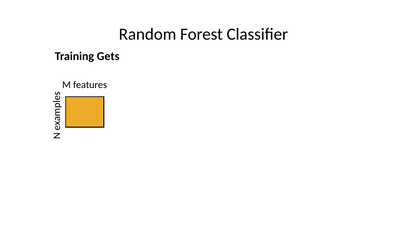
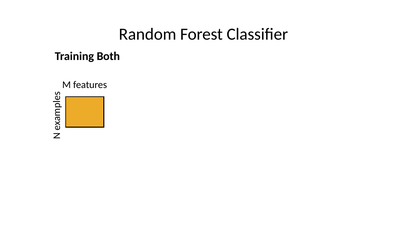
Gets: Gets -> Both (108, 56)
